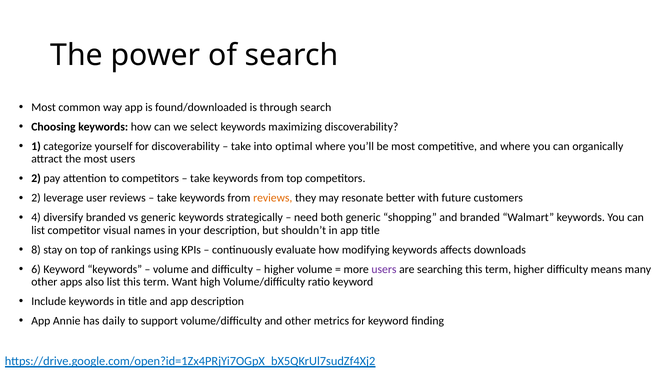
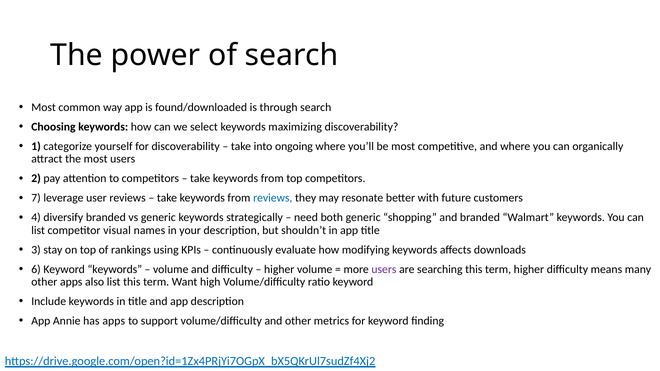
optimal: optimal -> ongoing (294, 147)
2: 2 -> 7 (36, 198)
reviews colour: orange -> blue (273, 198)
8: 8 -> 3 (36, 250)
has daily: daily -> apps (114, 321)
